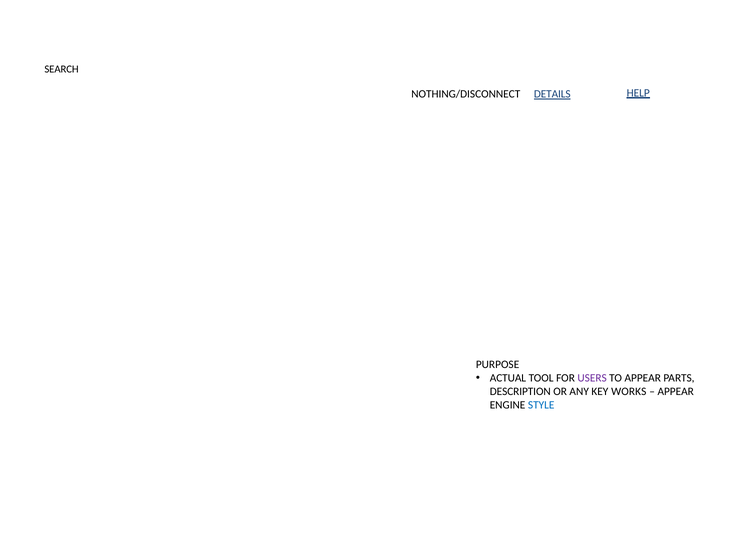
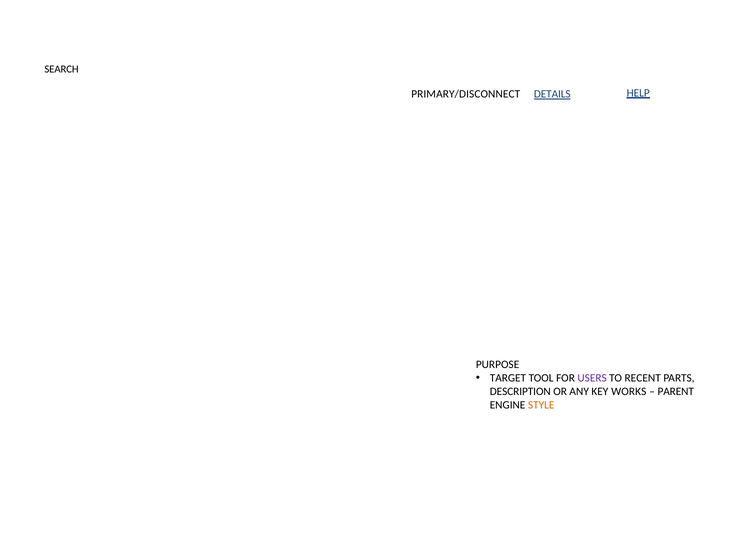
NOTHING/DISCONNECT: NOTHING/DISCONNECT -> PRIMARY/DISCONNECT (466, 94)
ACTUAL: ACTUAL -> TARGET (508, 378)
TO APPEAR: APPEAR -> RECENT (643, 378)
APPEAR: APPEAR -> PARENT (676, 392)
STYLE colour: blue -> orange (541, 405)
